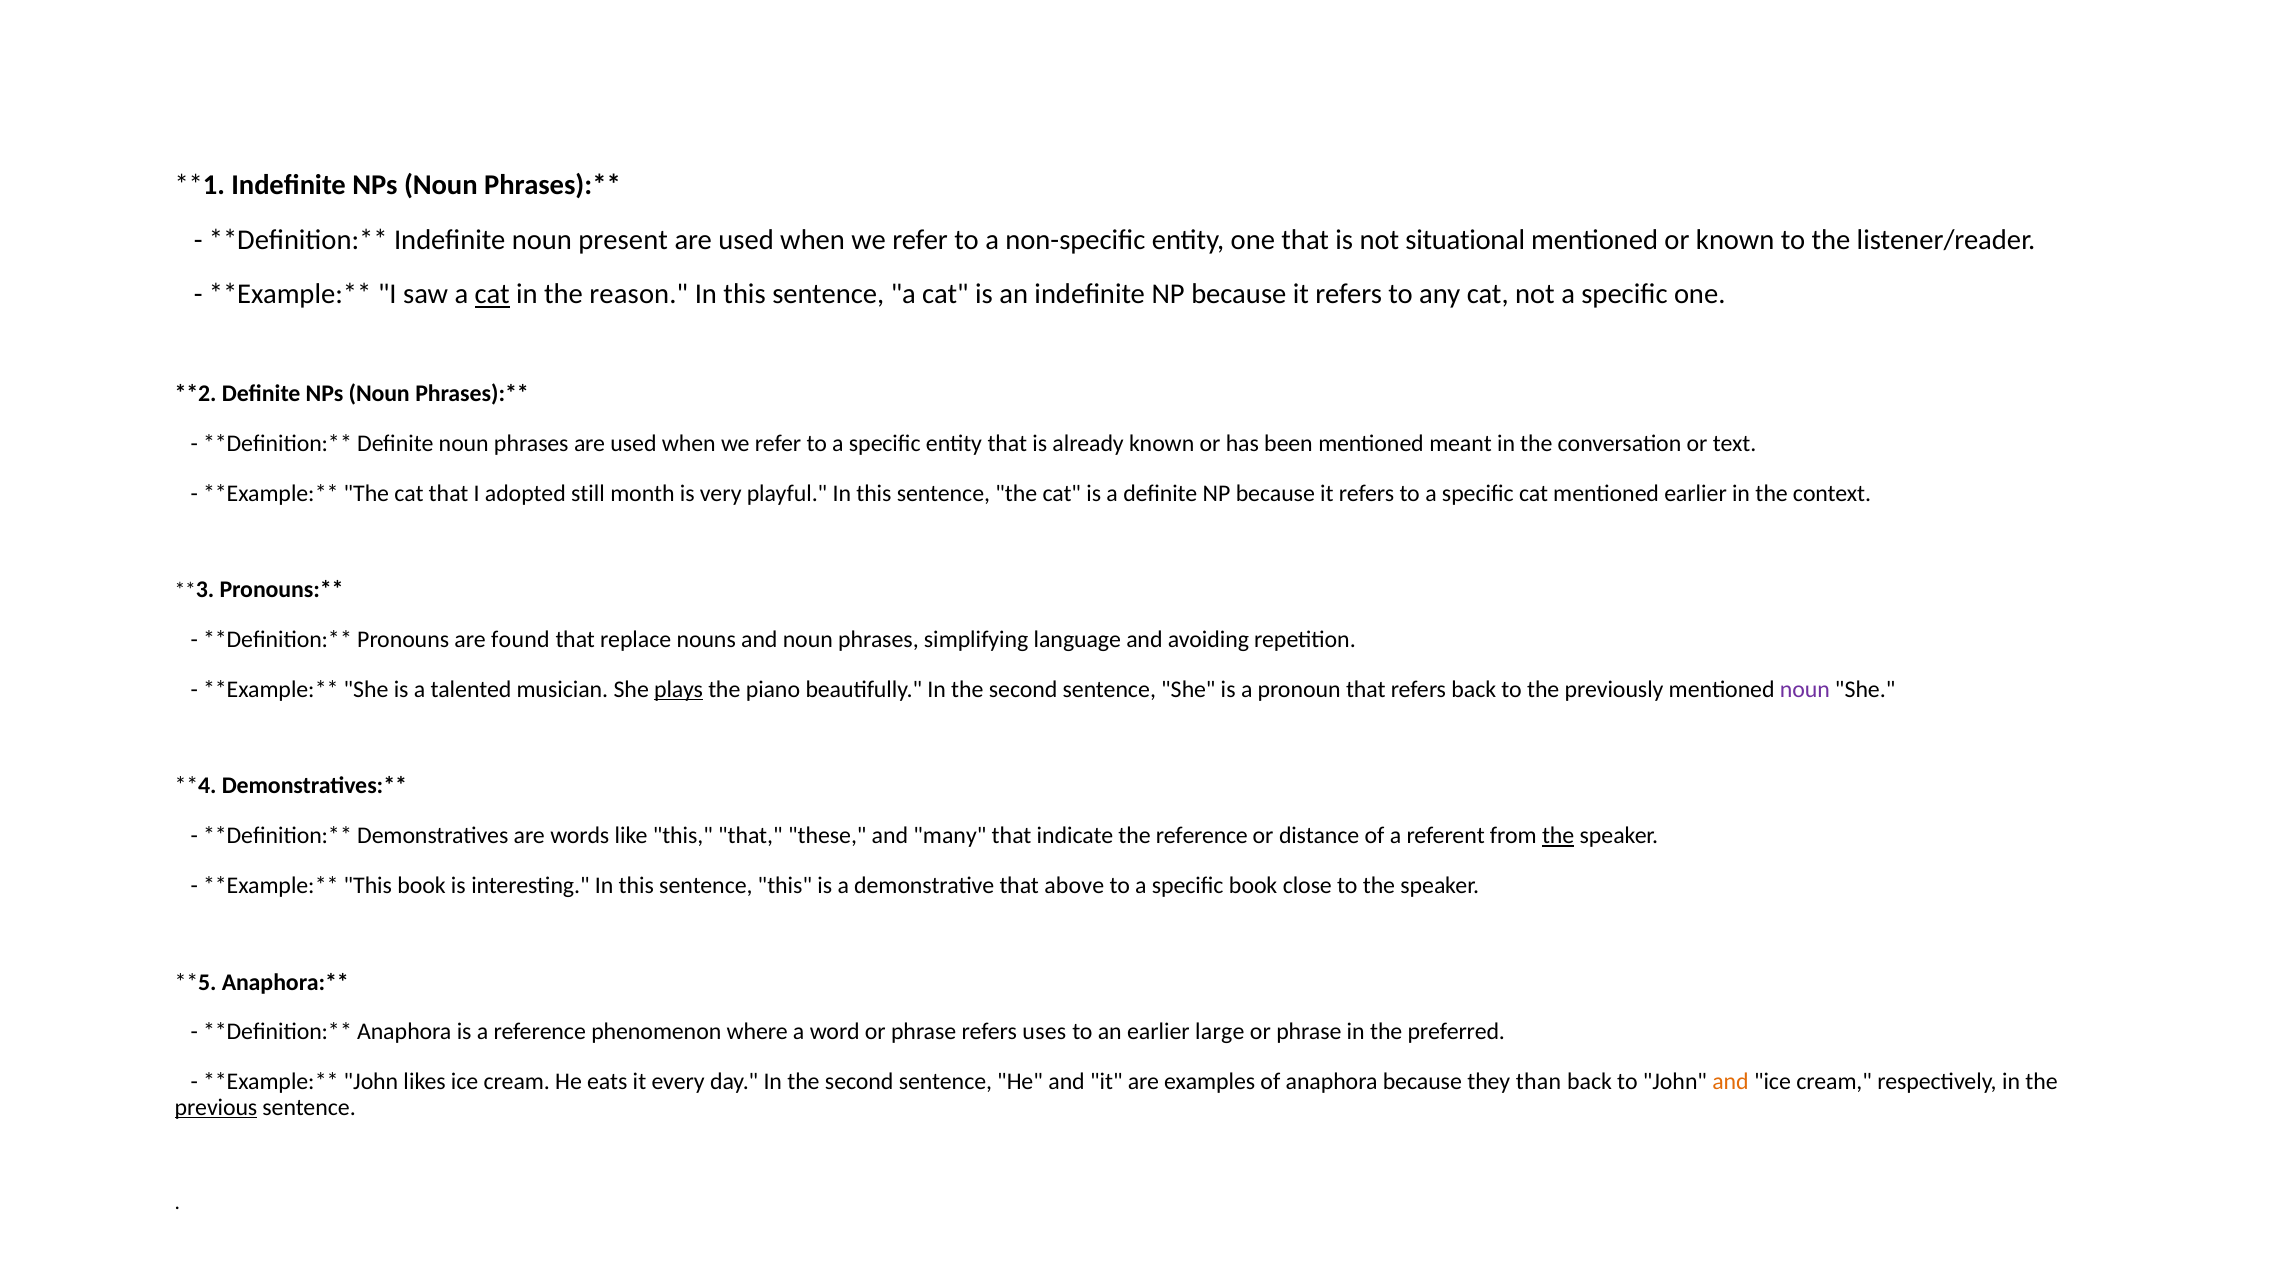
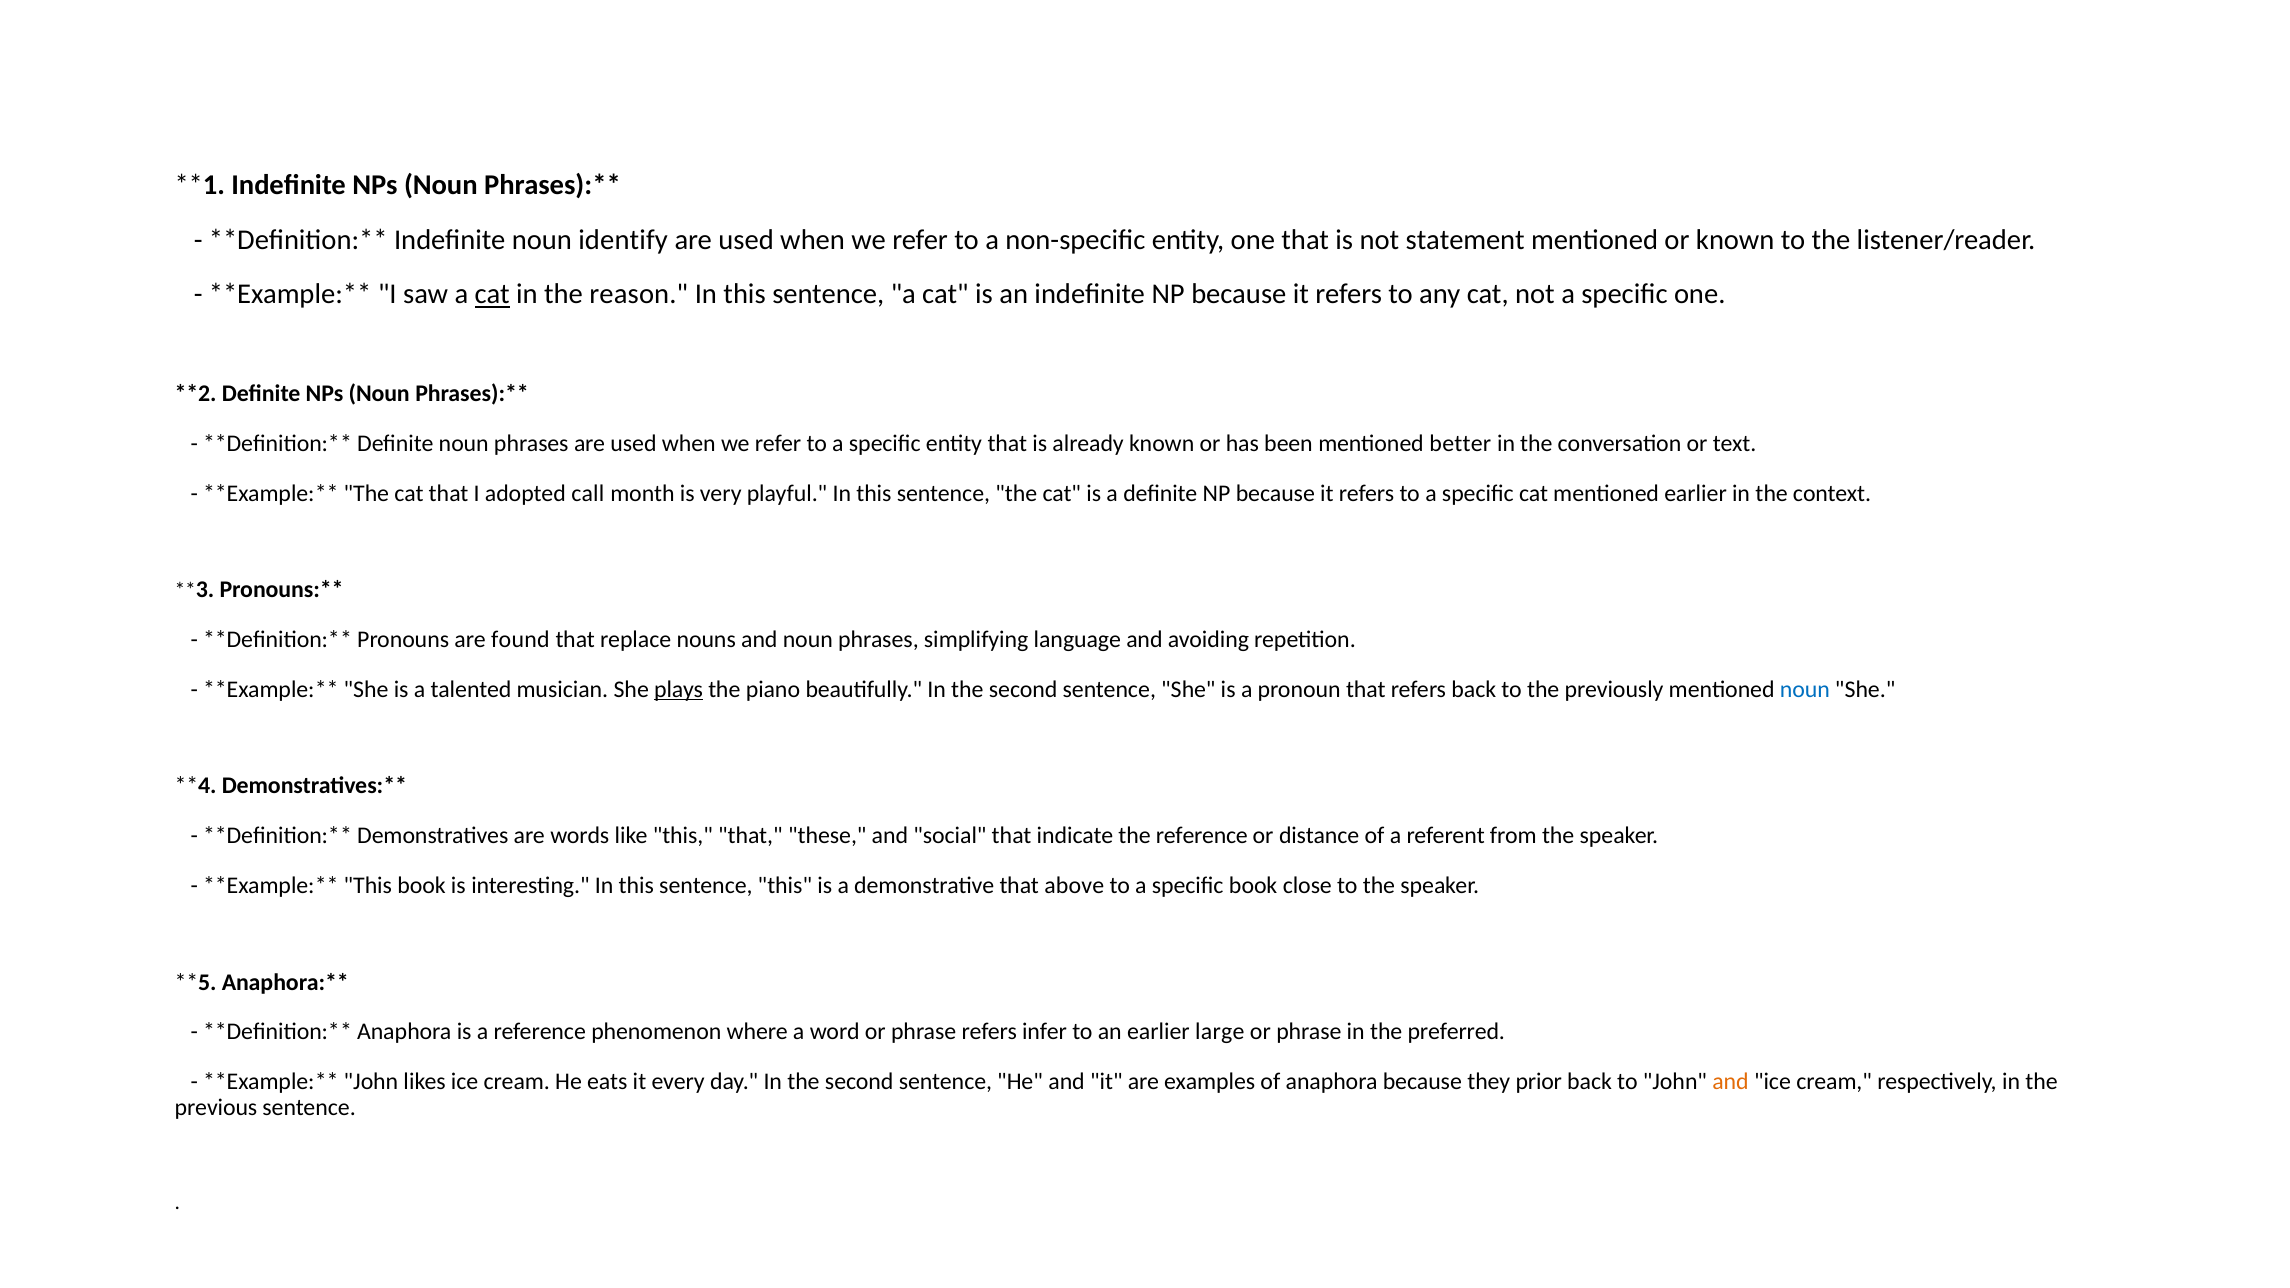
present: present -> identify (623, 240)
situational: situational -> statement (1465, 240)
meant: meant -> better (1460, 443)
still: still -> call (588, 493)
noun colour: purple -> blue (1805, 689)
many: many -> social (950, 836)
the underline: present -> none (1558, 836)
uses: uses -> infer (1045, 1032)
than: than -> prior (1539, 1082)
previous underline: present -> none (216, 1107)
